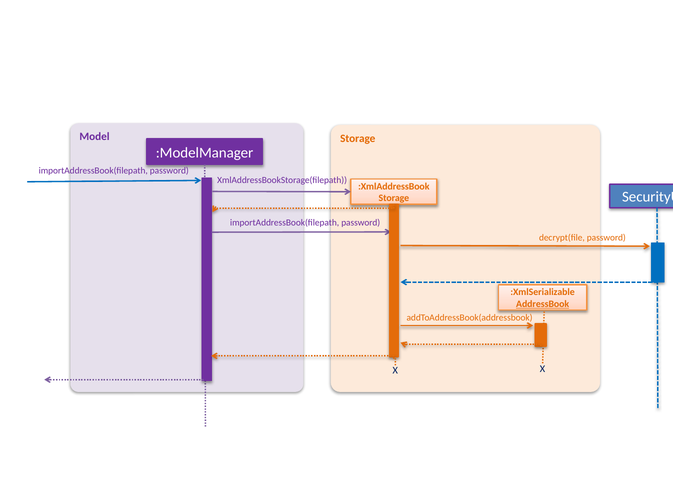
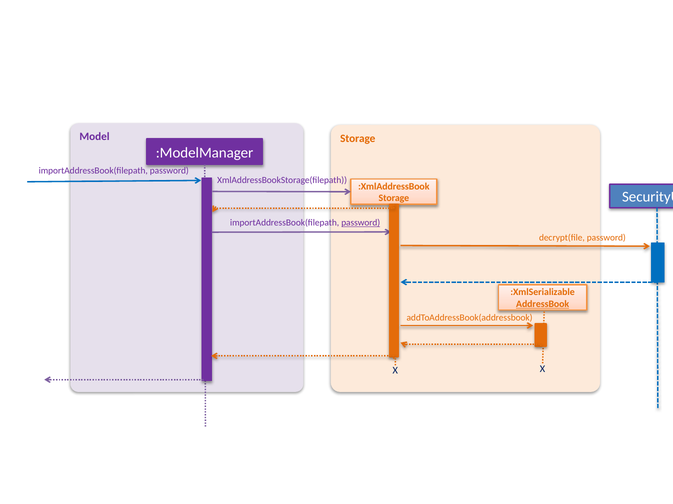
password underline: none -> present (361, 223)
